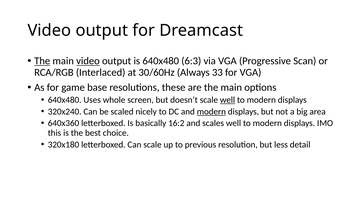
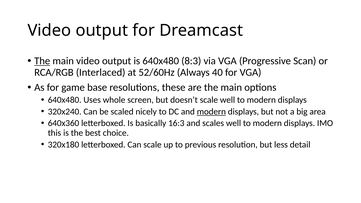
video underline: present -> none (88, 61)
6:3: 6:3 -> 8:3 (191, 61)
30/60Hz: 30/60Hz -> 52/60Hz (157, 72)
33: 33 -> 40 (217, 72)
well underline: present -> none (228, 100)
16:2: 16:2 -> 16:3 (176, 123)
